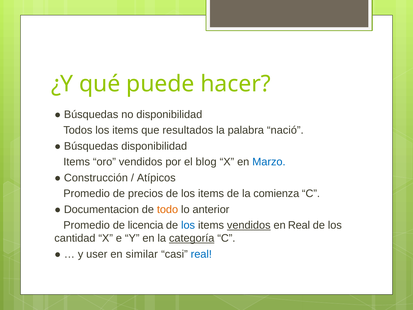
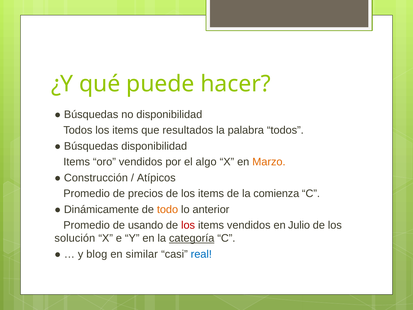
palabra nació: nació -> todos (285, 130)
blog: blog -> algo (206, 162)
Marzo colour: blue -> orange (269, 162)
Documentacion: Documentacion -> Dinámicamente (101, 209)
licencia: licencia -> usando (146, 225)
los colour: blue -> red (188, 225)
vendidos underline: present -> none (249, 225)
en Real: Real -> Julio (299, 225)
cantidad: cantidad -> solución (75, 238)
user: user -> blog (97, 254)
